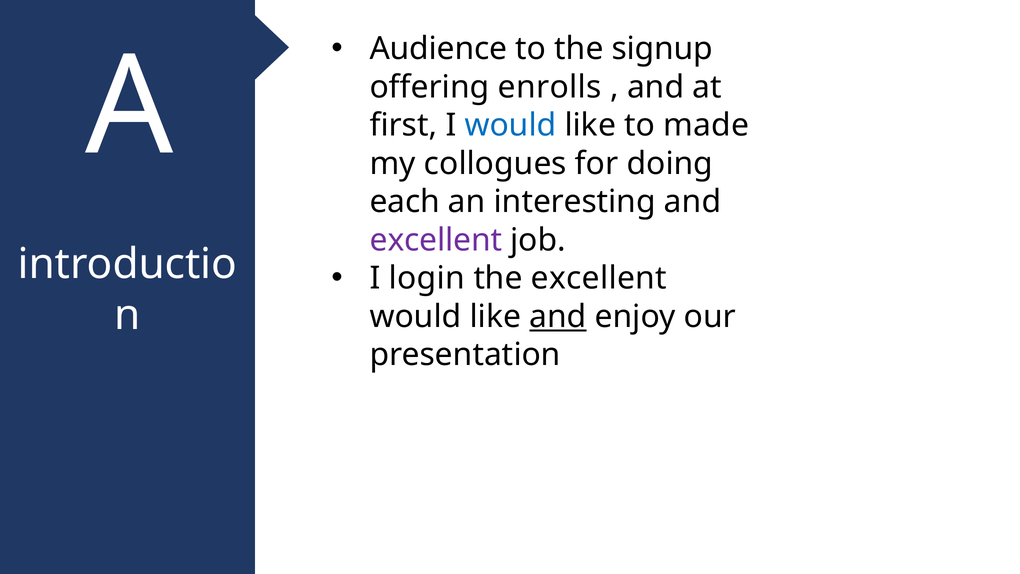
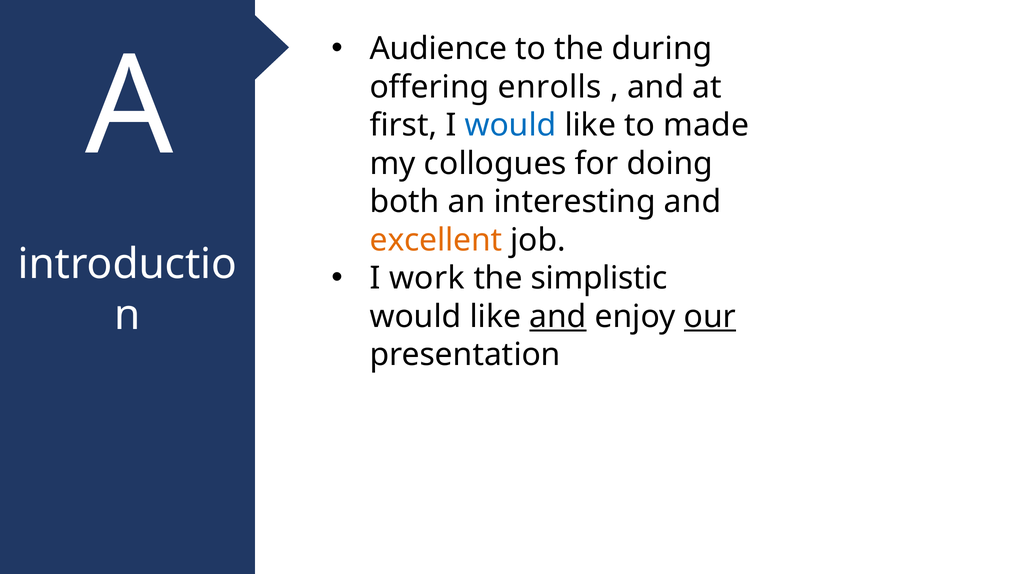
signup: signup -> during (662, 49)
each: each -> both (405, 202)
excellent colour: purple -> orange (436, 240)
login: login -> work (427, 278)
the excellent: excellent -> simplistic (599, 278)
our underline: none -> present (710, 317)
